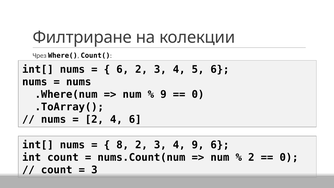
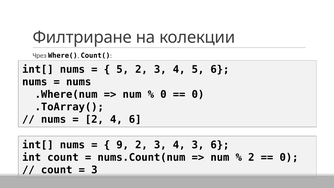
6: 6 -> 5 (123, 69)
9: 9 -> 0 (163, 94)
8: 8 -> 9 (123, 145)
4 9: 9 -> 3 (198, 145)
